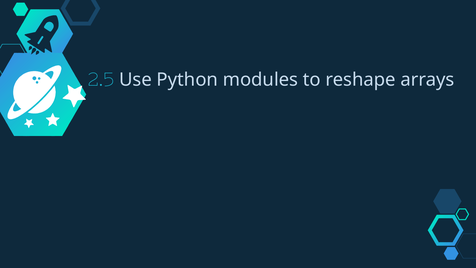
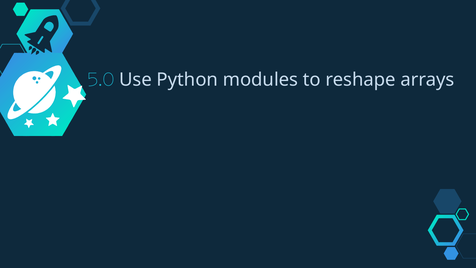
2.5: 2.5 -> 5.0 (101, 80)
